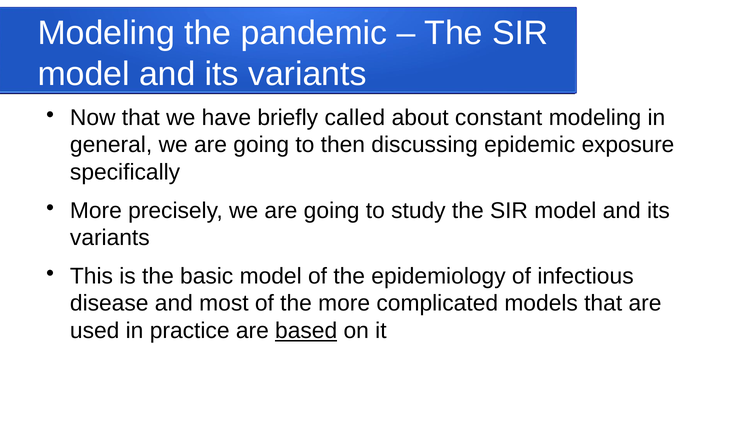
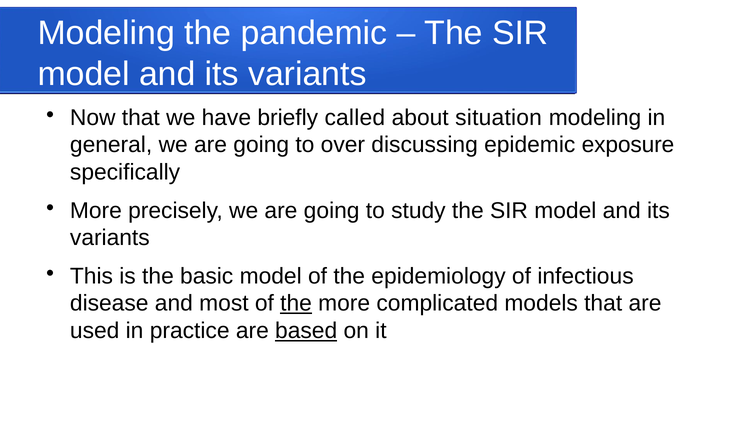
constant: constant -> situation (499, 118)
then: then -> over (343, 145)
the underline: none -> present (296, 304)
